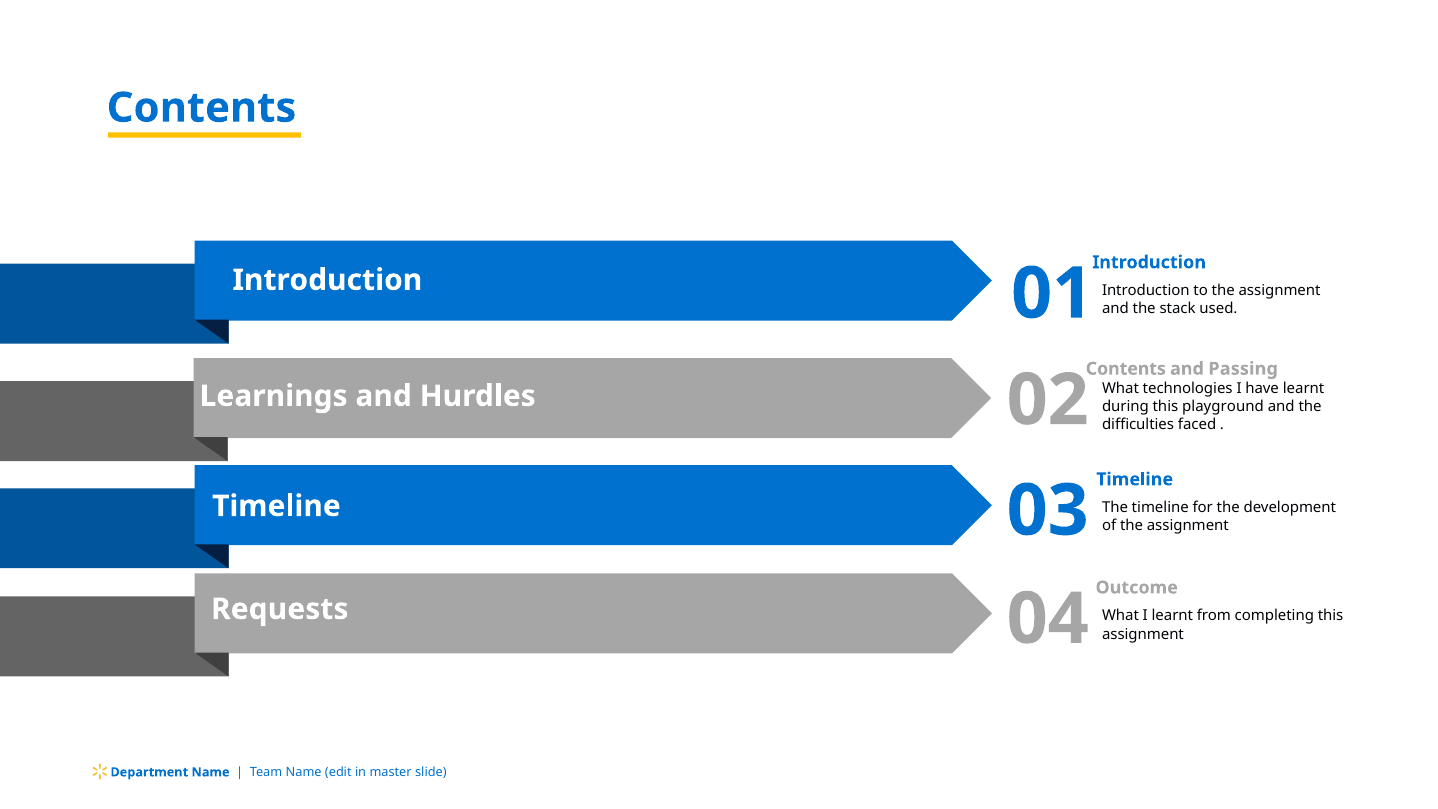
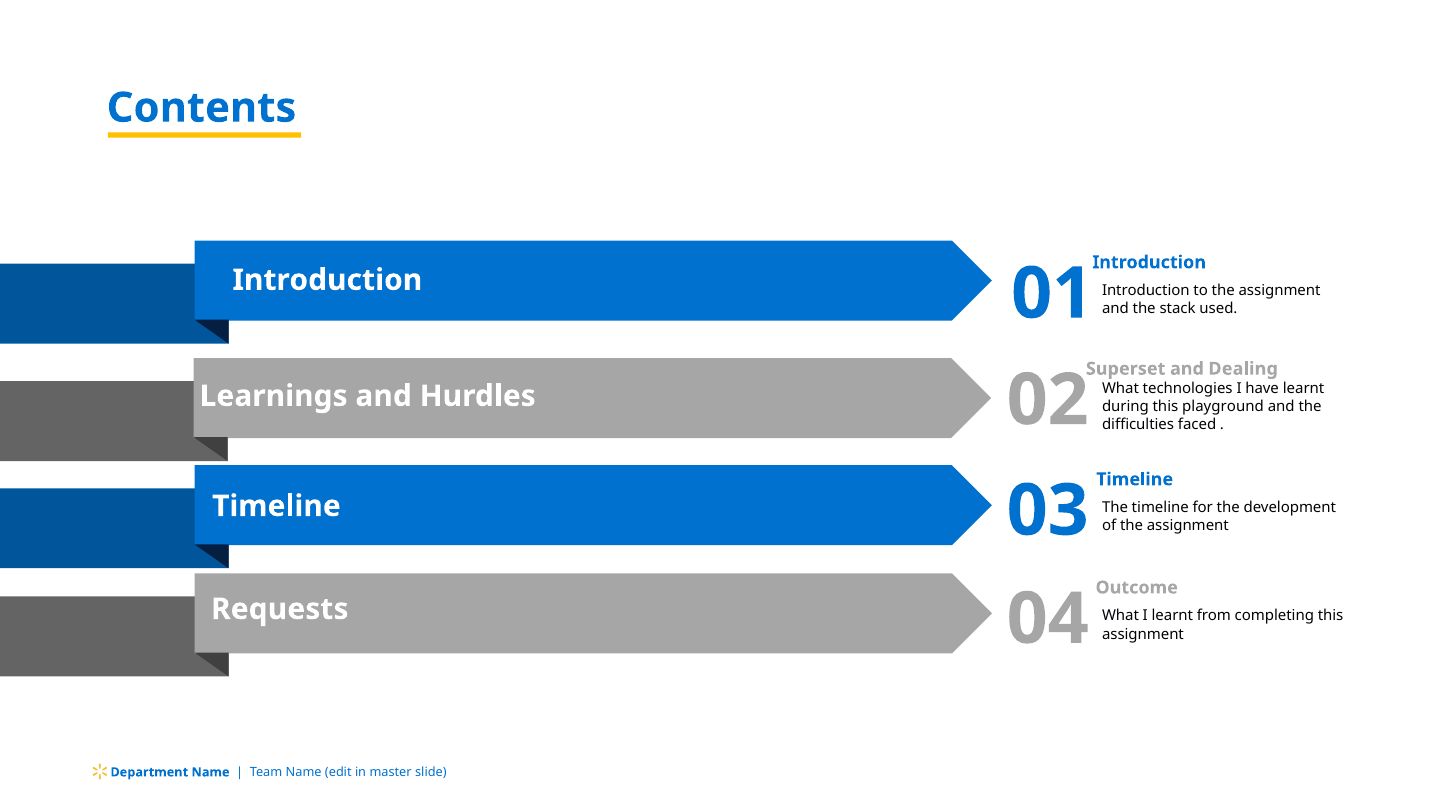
Contents: Contents -> Superset (1126, 369)
Passing: Passing -> Dealing (1243, 369)
